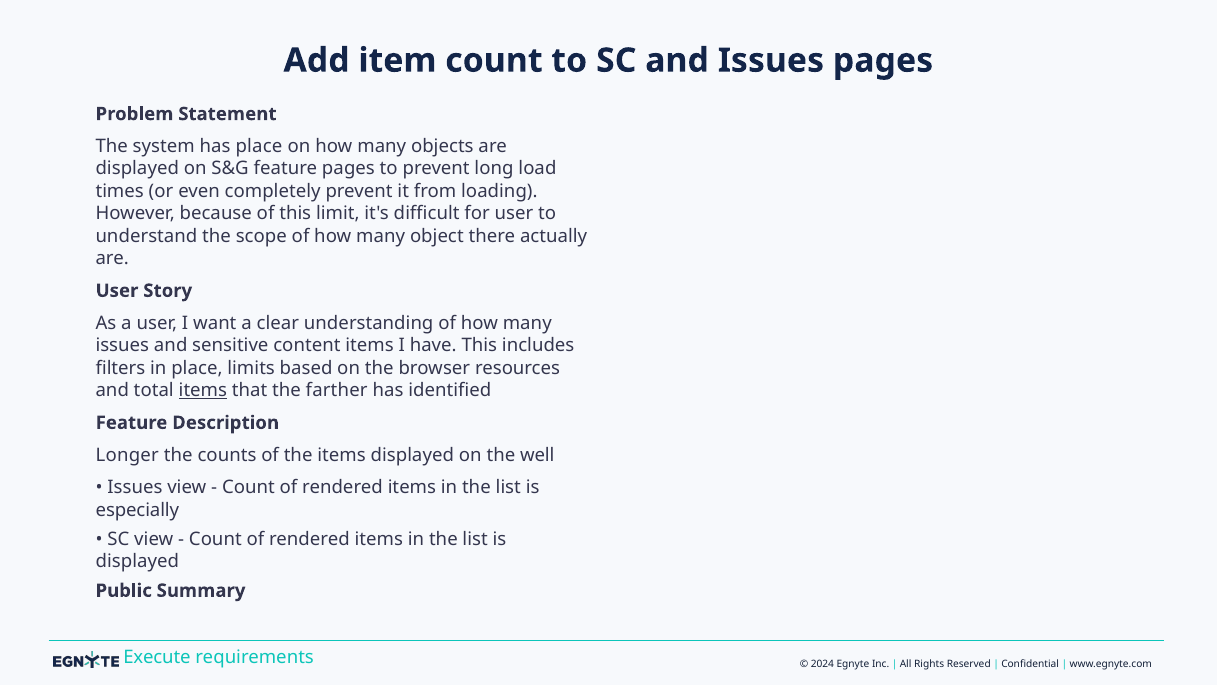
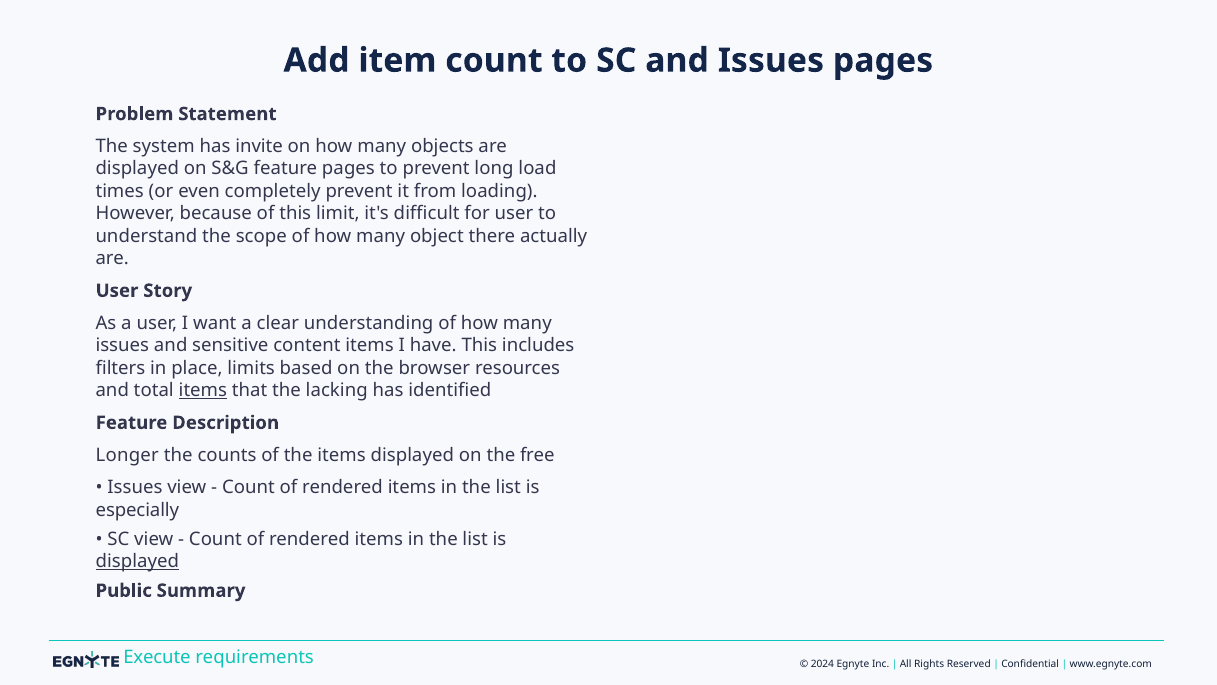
has place: place -> invite (259, 146)
farther: farther -> lacking (337, 390)
well: well -> free (537, 455)
displayed underline: none -> present (137, 561)
